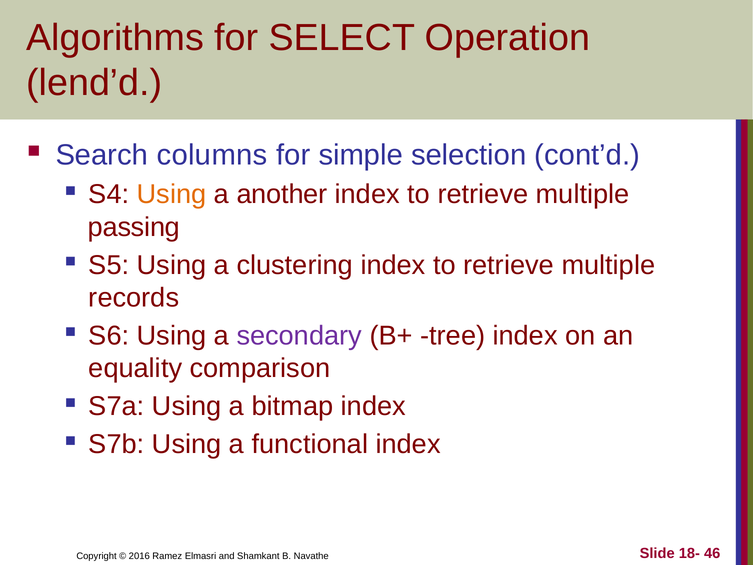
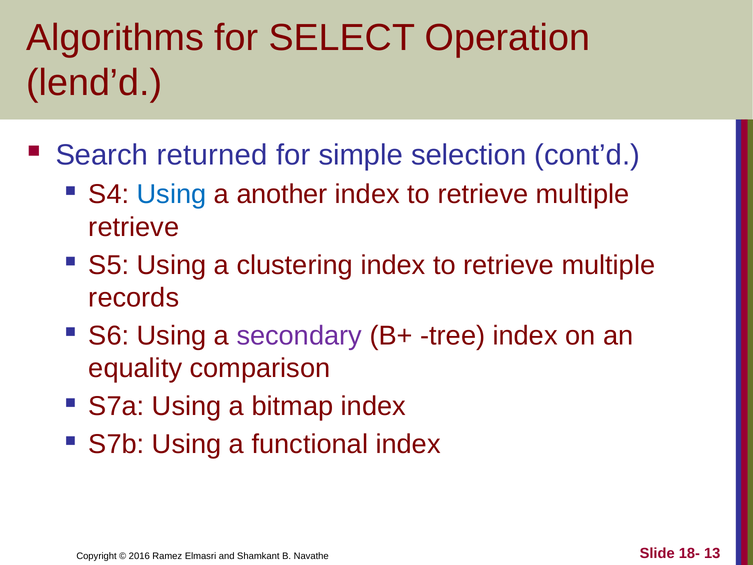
columns: columns -> returned (212, 155)
Using colour: orange -> blue (172, 194)
passing: passing -> retrieve (134, 227)
46: 46 -> 13 (712, 553)
